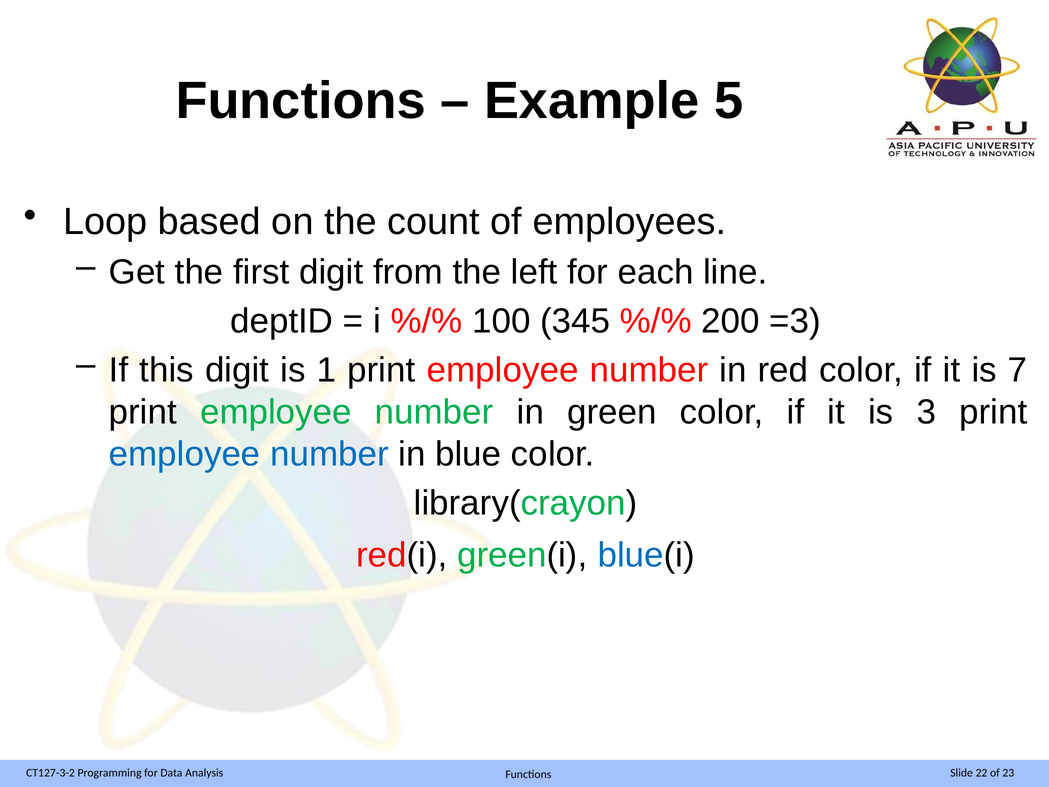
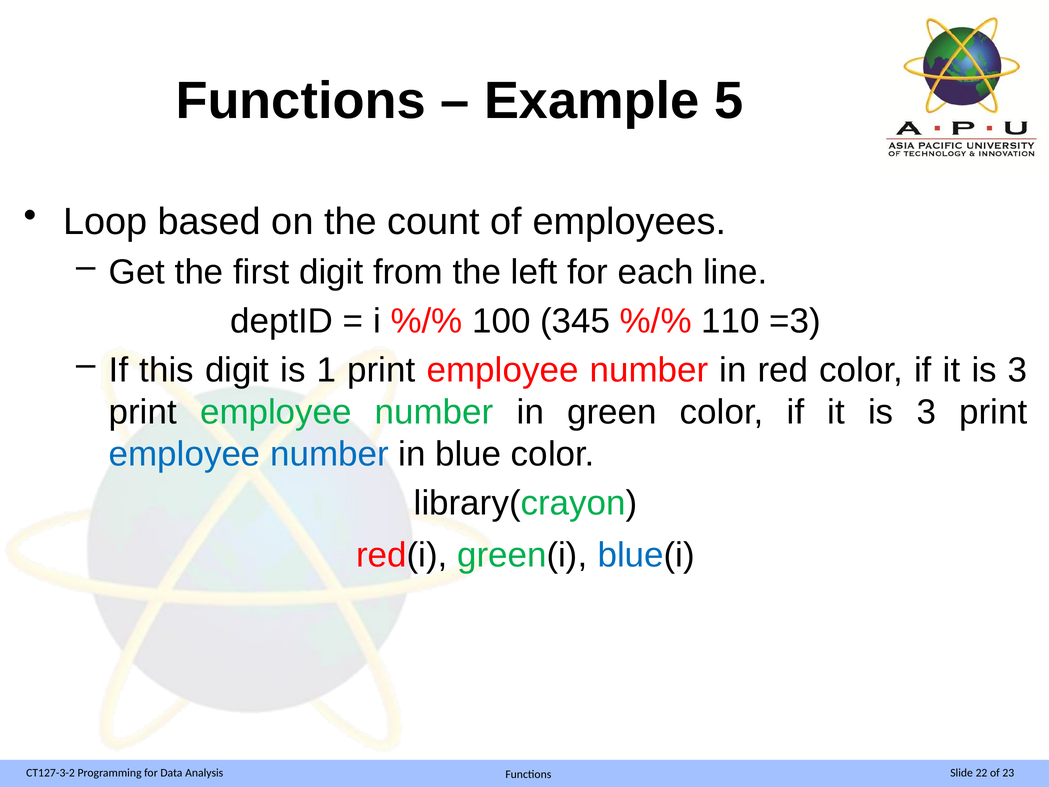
200: 200 -> 110 (730, 321)
7: 7 -> 3 (1018, 370)
